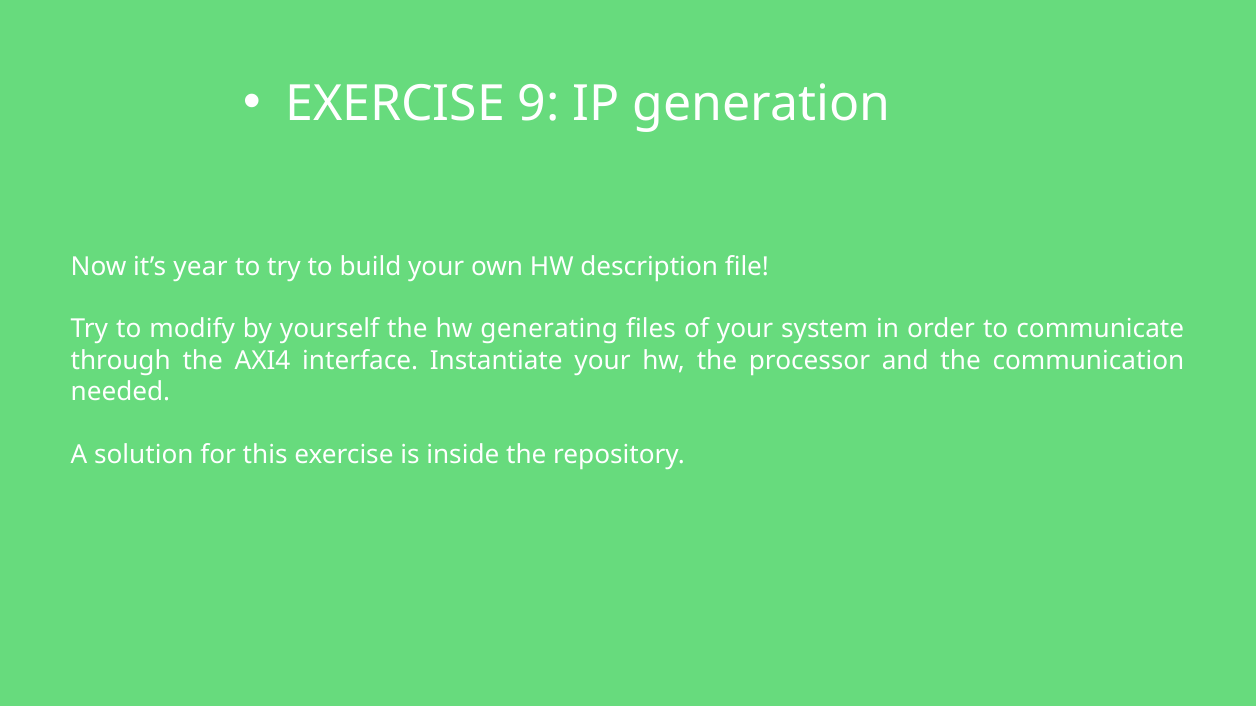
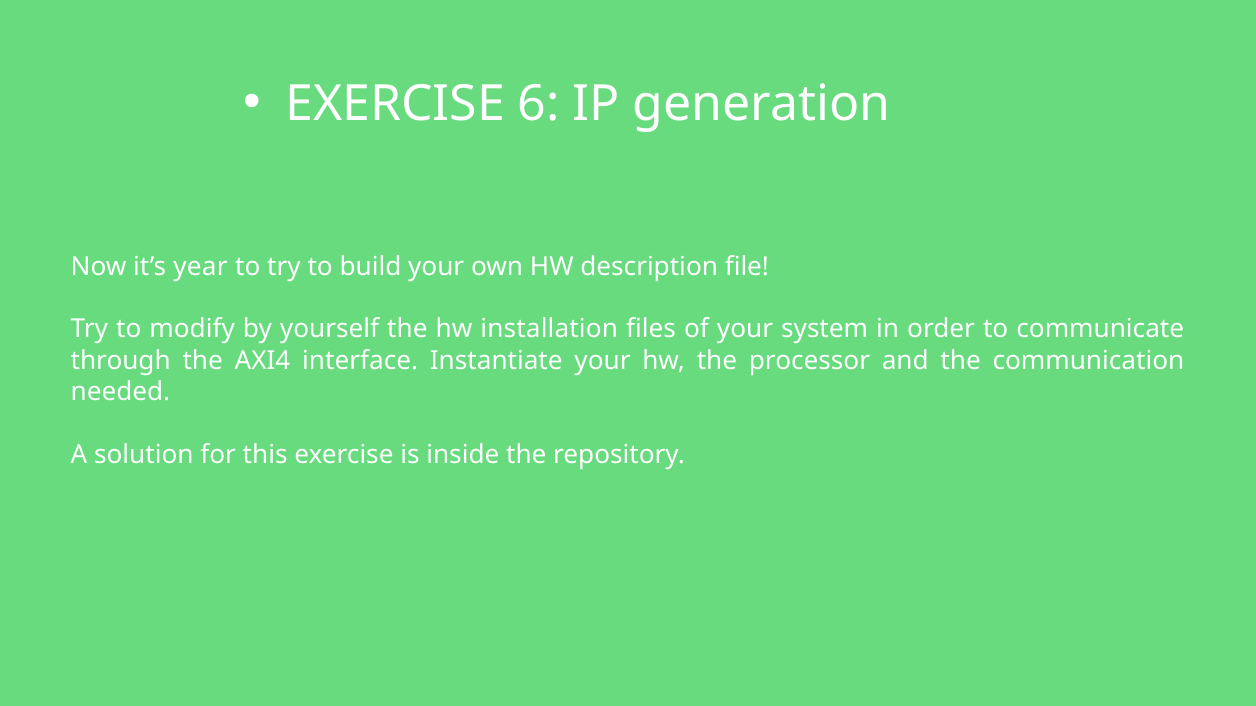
9: 9 -> 6 (539, 104)
generating: generating -> installation (549, 329)
